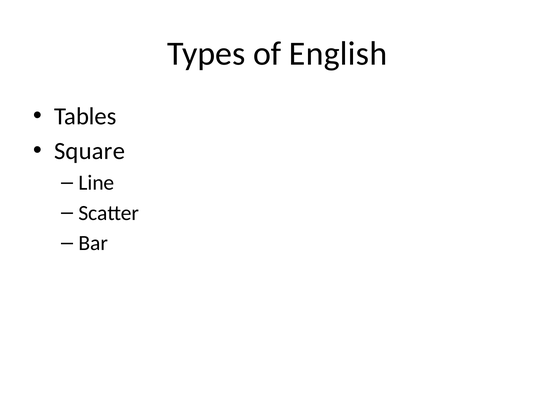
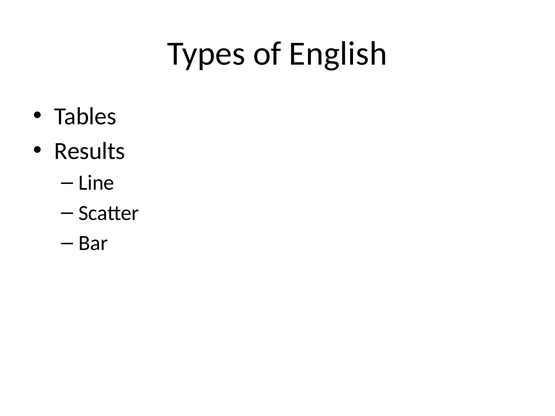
Square: Square -> Results (90, 151)
